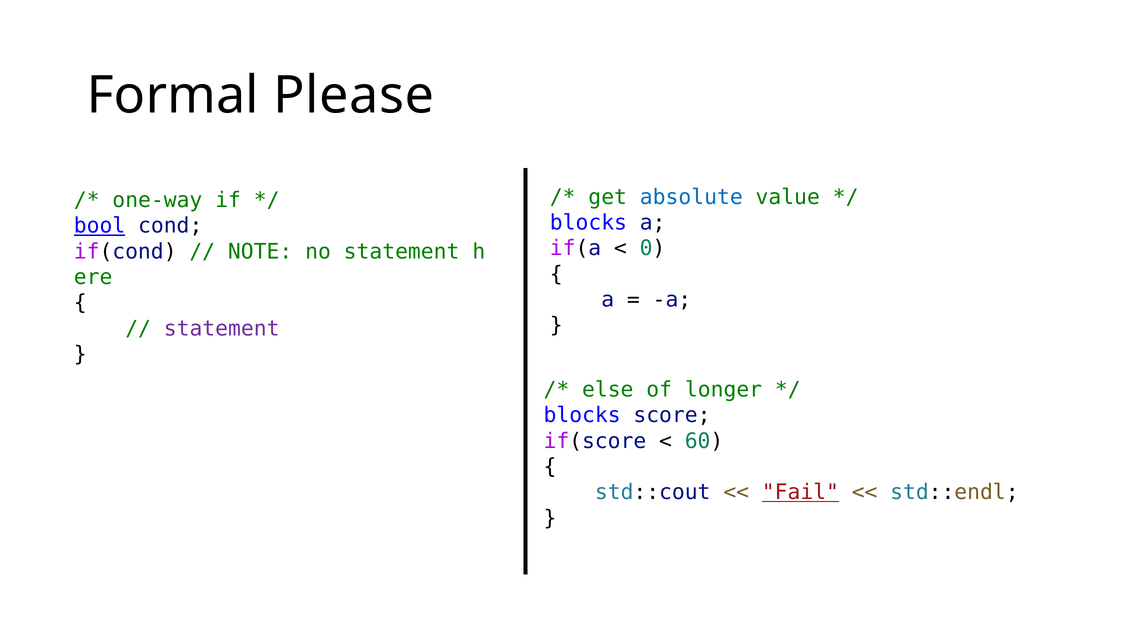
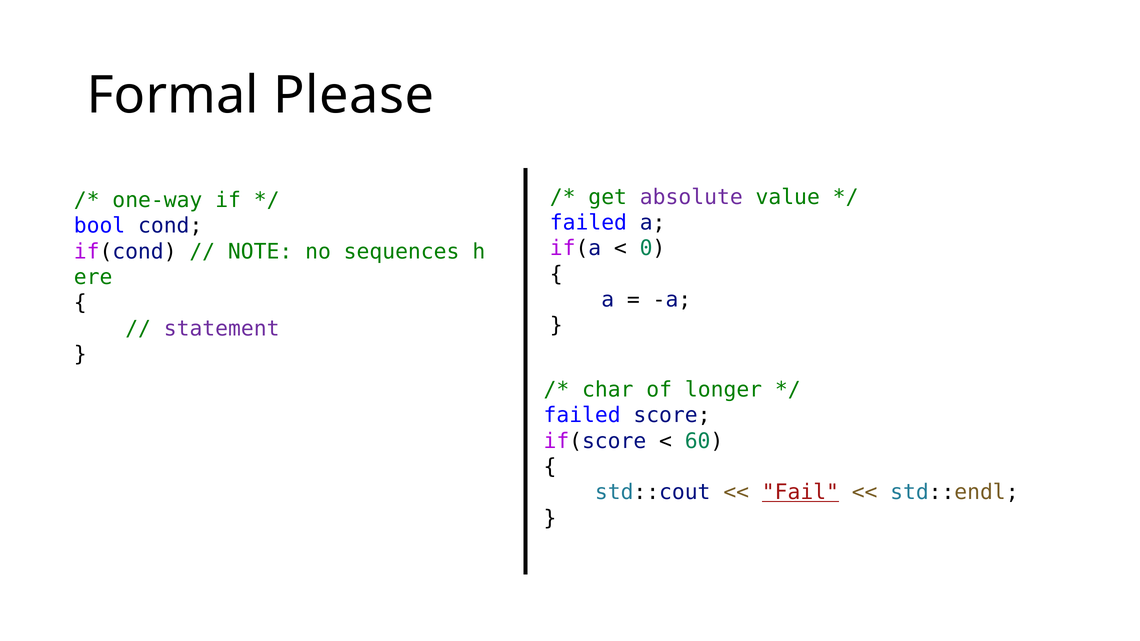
absolute colour: blue -> purple (691, 197)
blocks: blocks -> failed (588, 223)
bool underline: present -> none (100, 226)
no statement: statement -> sequences (402, 252)
else: else -> char (608, 390)
blocks: blocks -> failed (582, 416)
